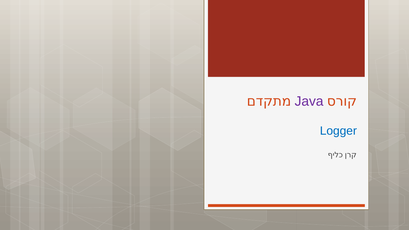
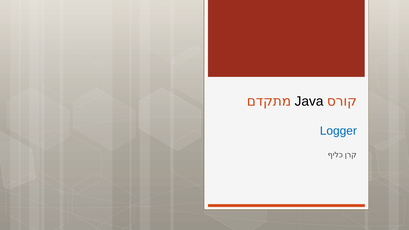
Java colour: purple -> black (309, 102)
